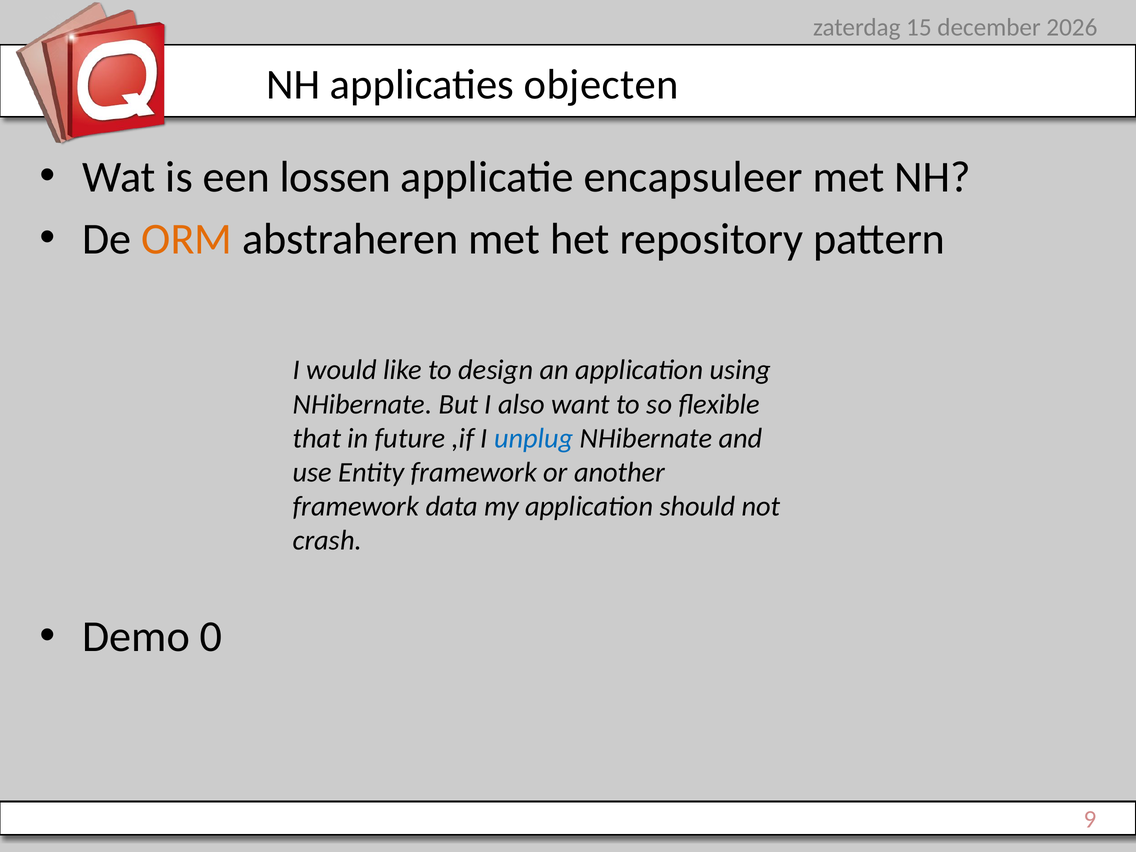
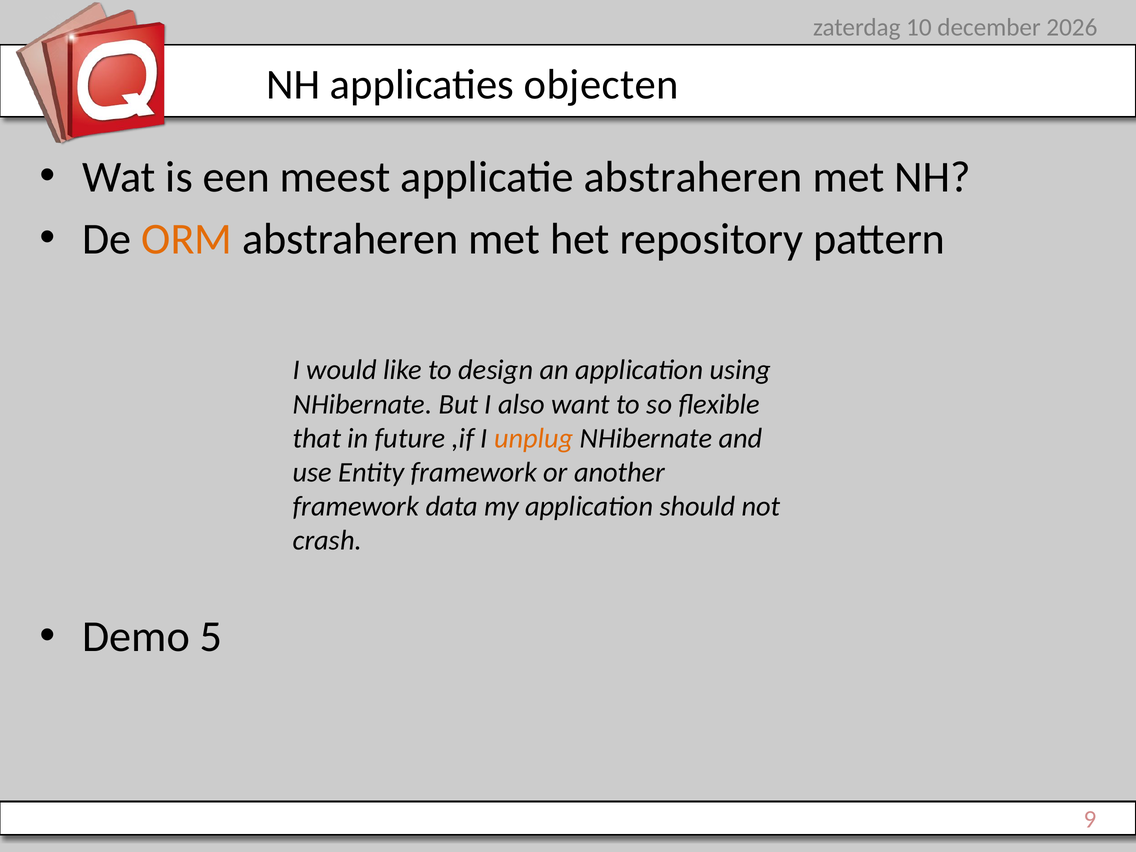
15: 15 -> 10 (919, 28)
lossen: lossen -> meest (335, 177)
applicatie encapsuleer: encapsuleer -> abstraheren (693, 177)
unplug colour: blue -> orange (534, 438)
0: 0 -> 5 (211, 637)
